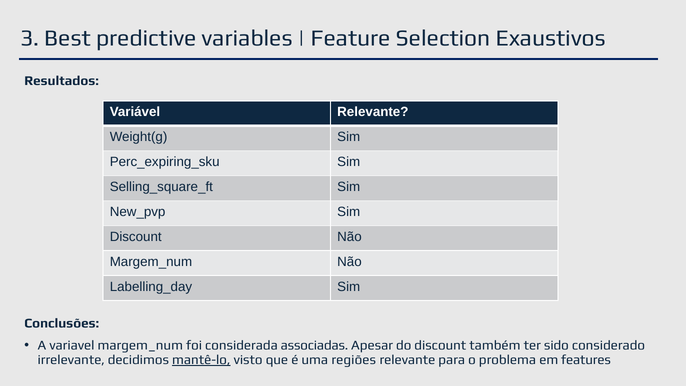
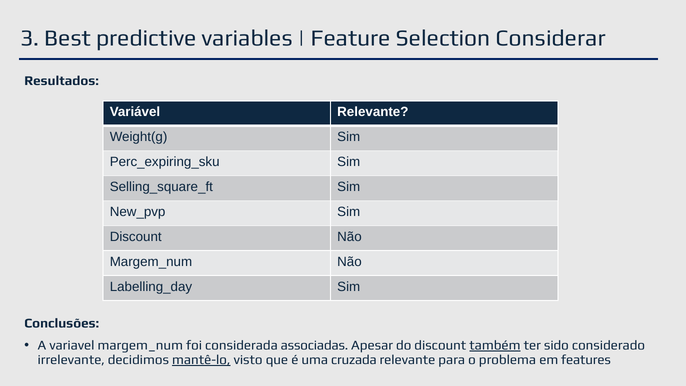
Exaustivos: Exaustivos -> Considerar (551, 38)
também underline: none -> present (495, 345)
regiões: regiões -> cruzada (354, 360)
